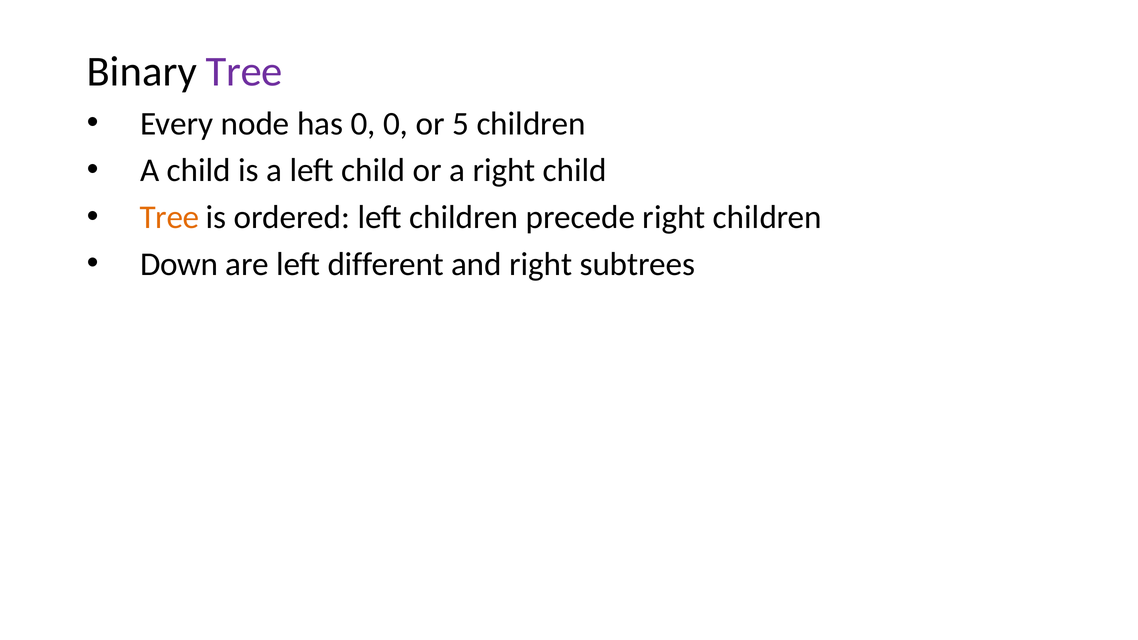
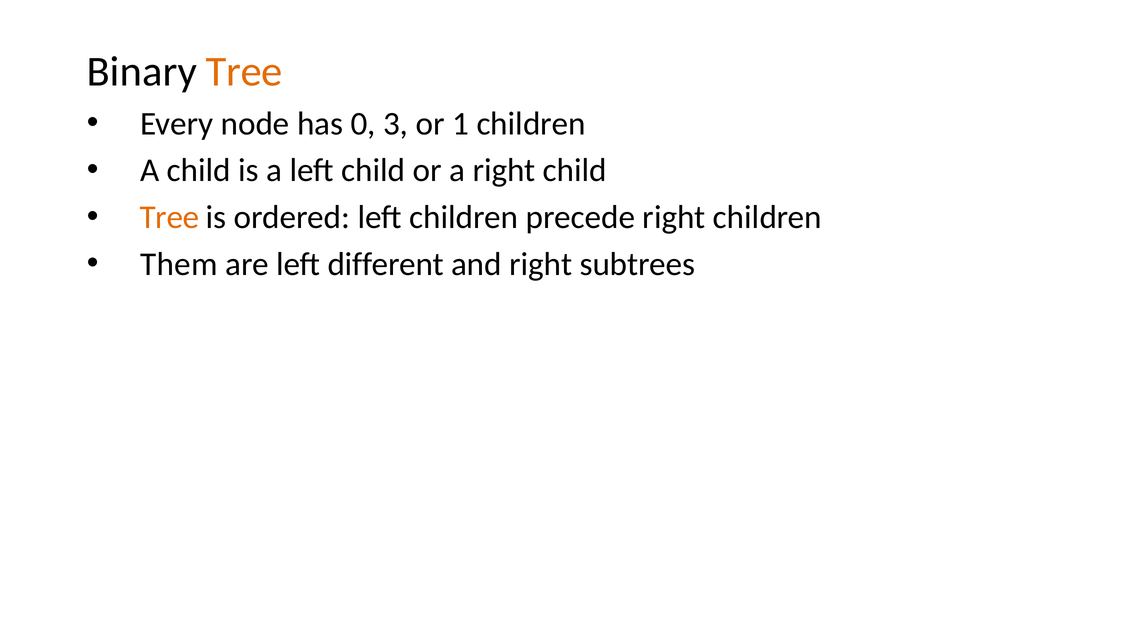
Tree colour: purple -> orange (244, 72)
0 0: 0 -> 3 (396, 124)
5: 5 -> 1 (461, 124)
Down: Down -> Them (179, 264)
